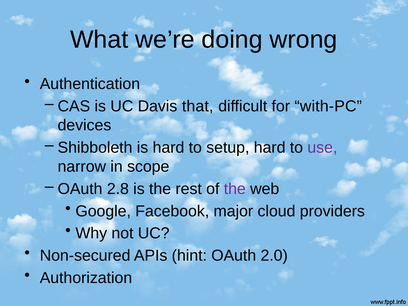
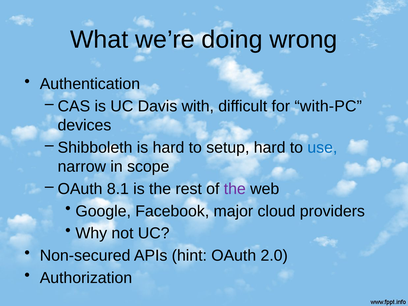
that: that -> with (198, 106)
use colour: purple -> blue (322, 148)
2.8: 2.8 -> 8.1 (118, 189)
